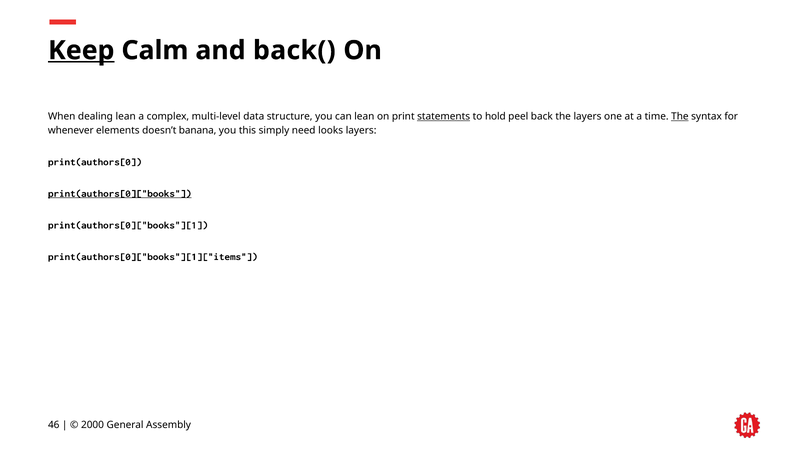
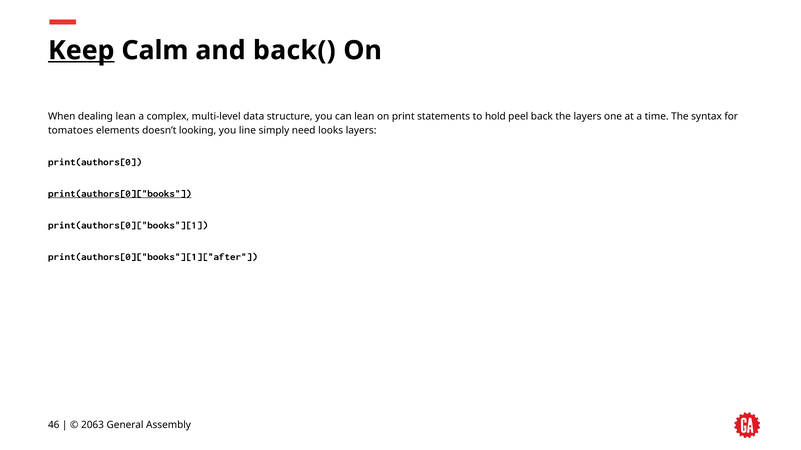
statements underline: present -> none (444, 117)
The underline: present -> none (680, 117)
whenever: whenever -> tomatoes (71, 130)
banana: banana -> looking (198, 130)
this: this -> line (247, 130)
print(authors[0]["books"][1]["items: print(authors[0]["books"][1]["items -> print(authors[0]["books"][1]["after (153, 257)
2000: 2000 -> 2063 (92, 426)
